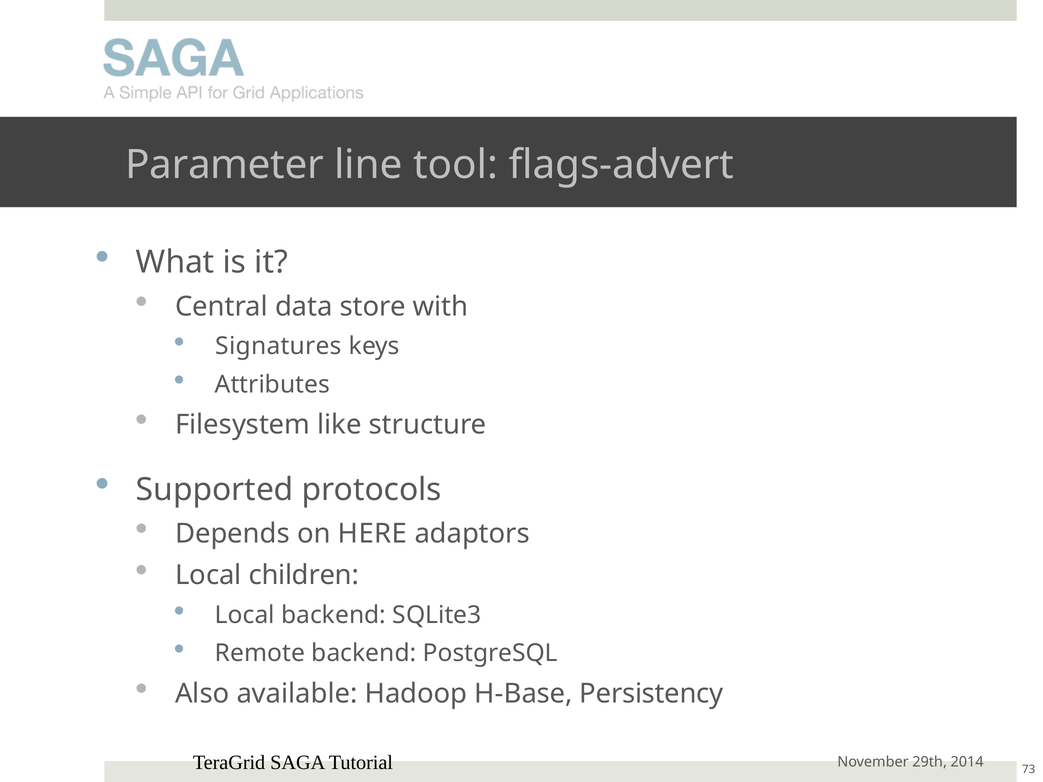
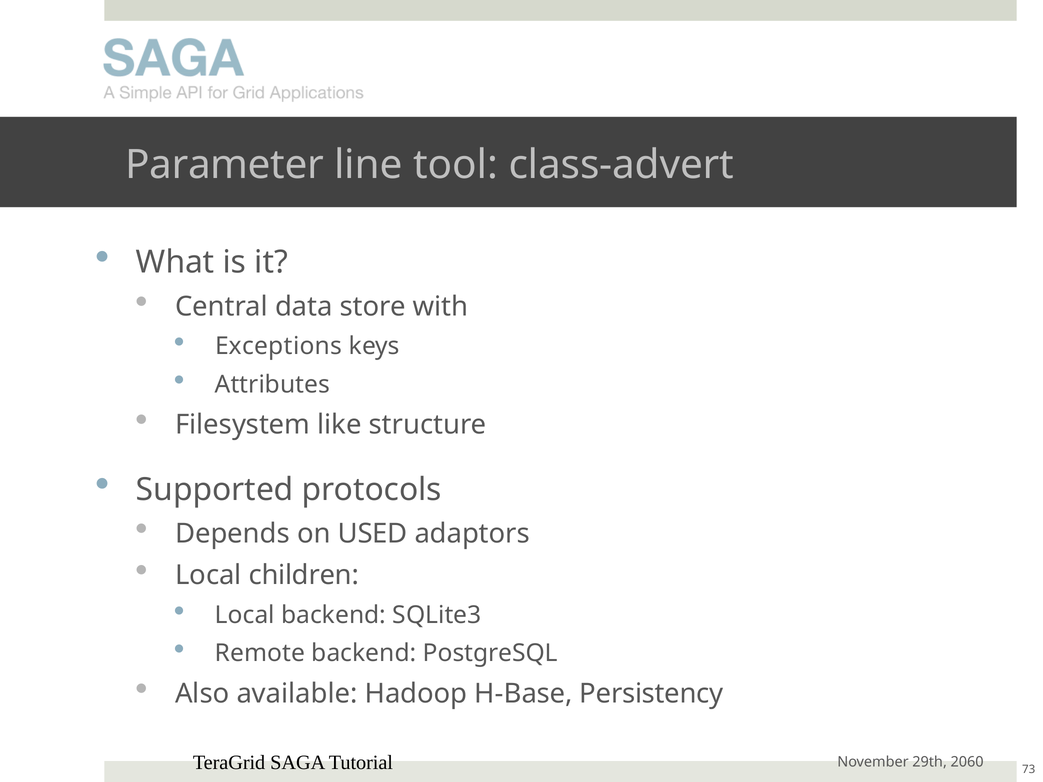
flags-advert: flags-advert -> class-advert (621, 165)
Signatures: Signatures -> Exceptions (279, 346)
HERE: HERE -> USED (373, 534)
2014: 2014 -> 2060 (967, 762)
